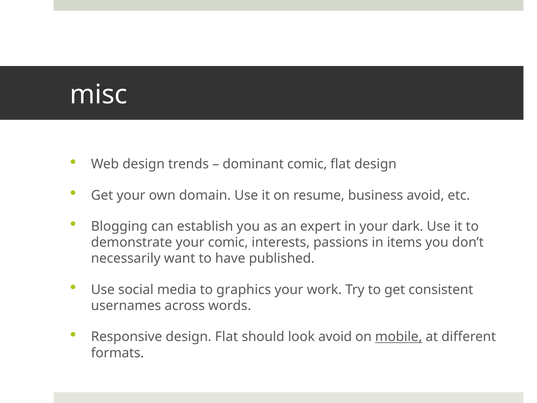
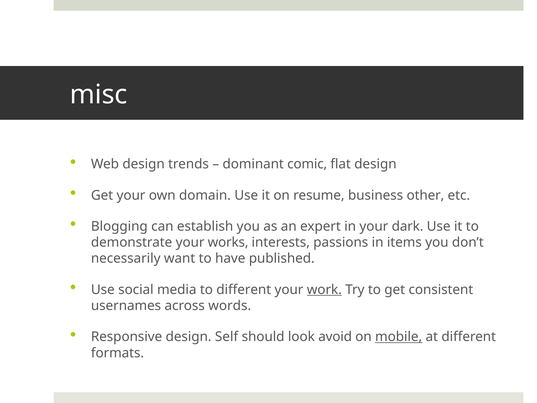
business avoid: avoid -> other (425, 195)
your comic: comic -> works (228, 242)
to graphics: graphics -> different (244, 289)
work underline: none -> present (324, 289)
design Flat: Flat -> Self (227, 337)
